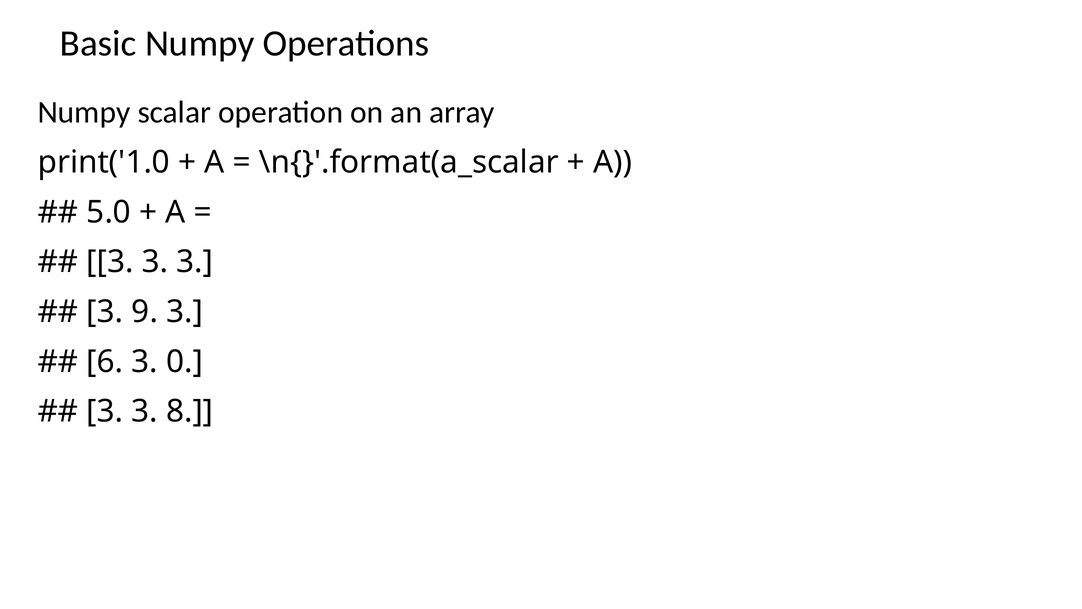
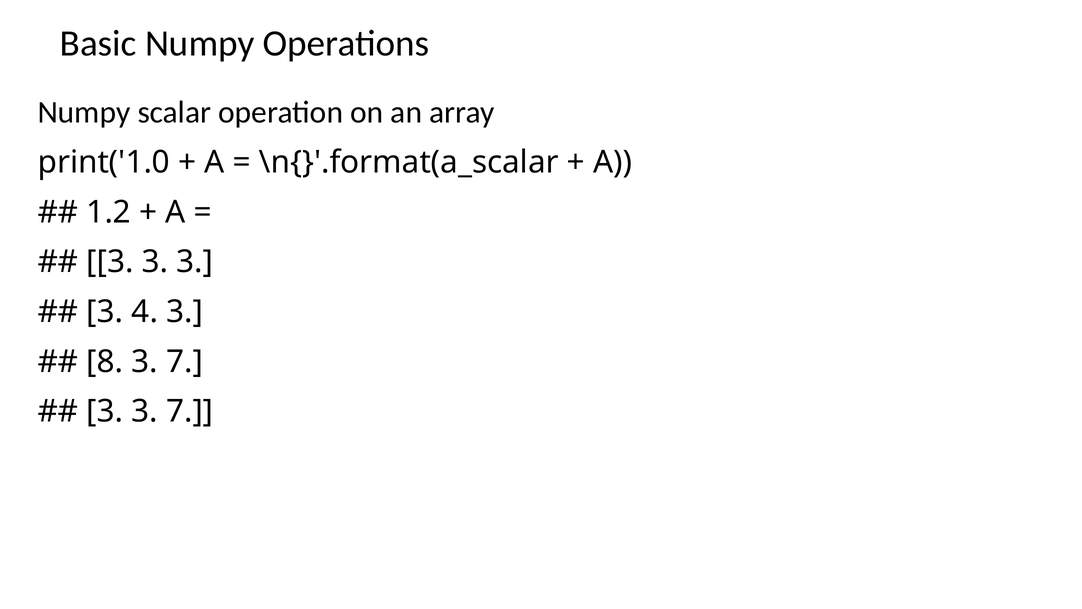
5.0: 5.0 -> 1.2 (109, 212)
9: 9 -> 4 (145, 312)
6: 6 -> 8 (105, 361)
0: 0 -> 7 (185, 361)
3 3 8: 8 -> 7 (190, 411)
